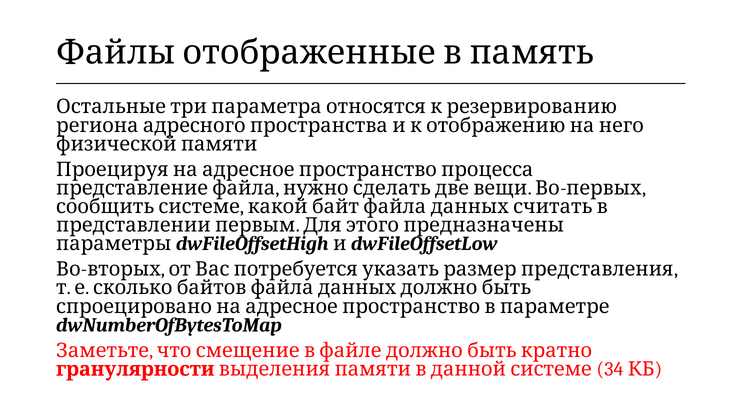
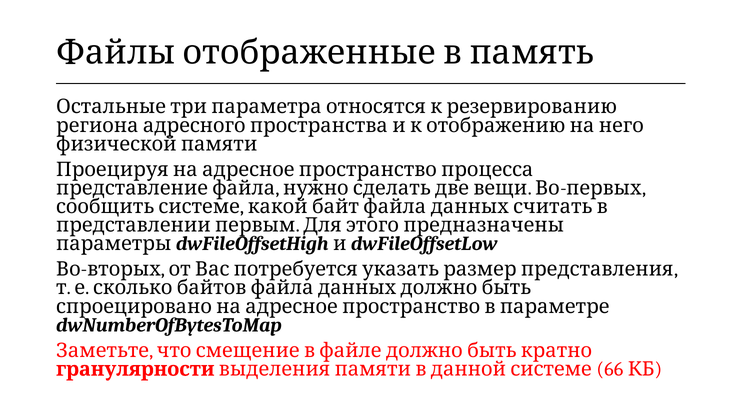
34: 34 -> 66 (614, 369)
